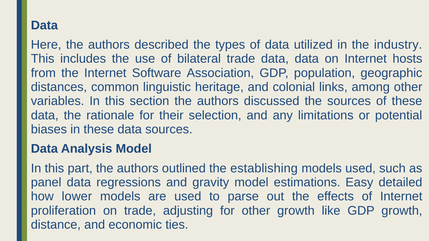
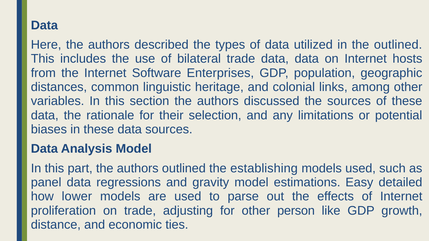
the industry: industry -> outlined (398, 45)
Association: Association -> Enterprises (220, 73)
other growth: growth -> person (296, 211)
